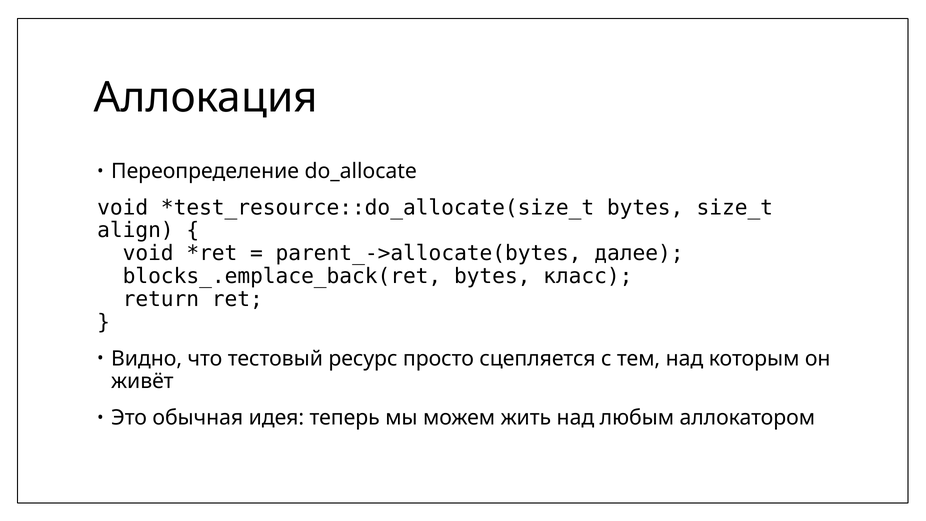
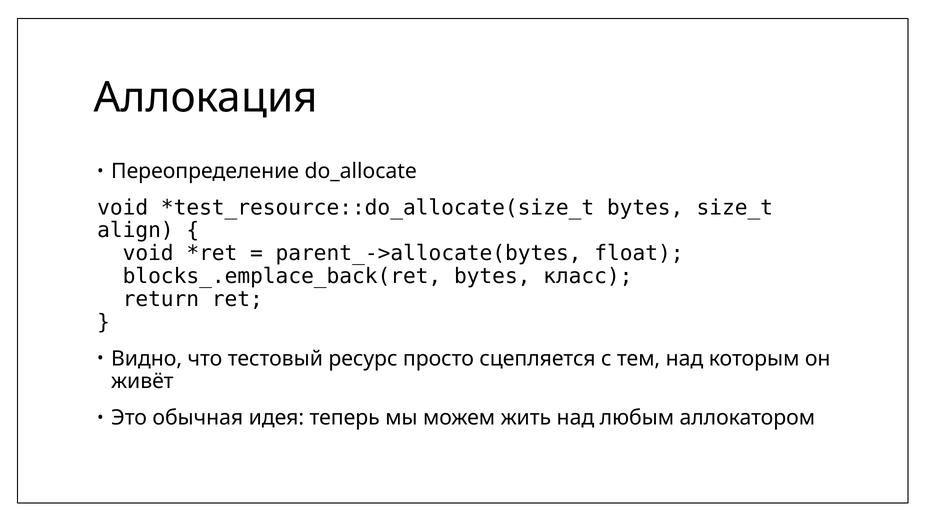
далее: далее -> float (639, 253)
